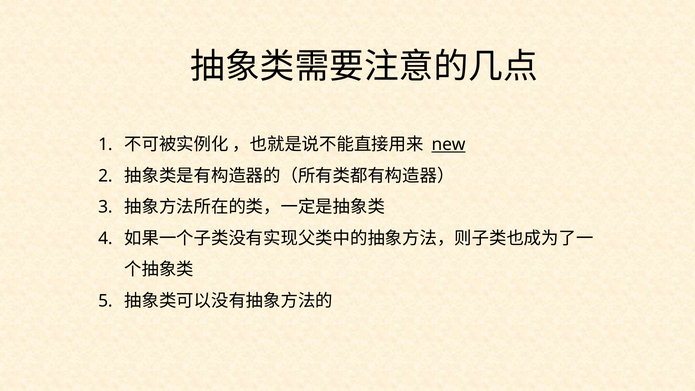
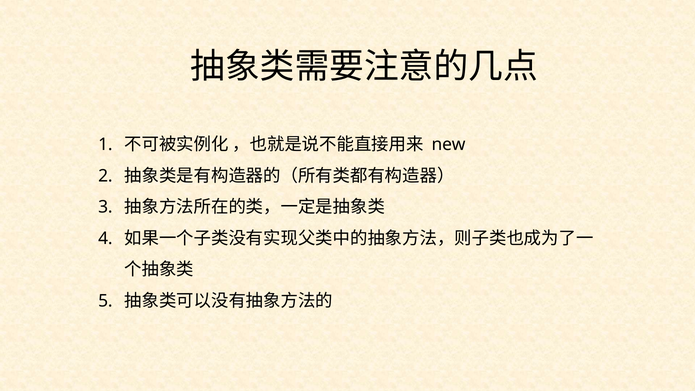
new underline: present -> none (449, 145)
